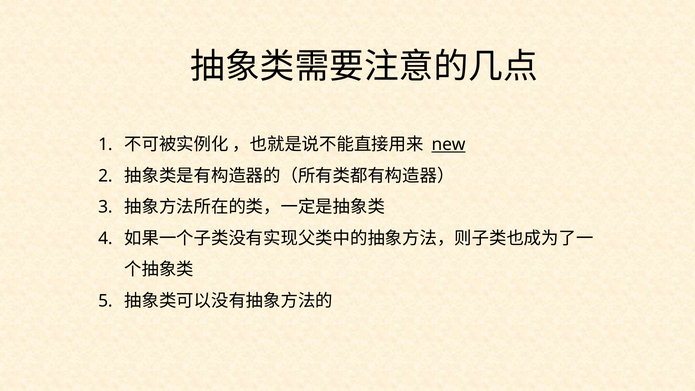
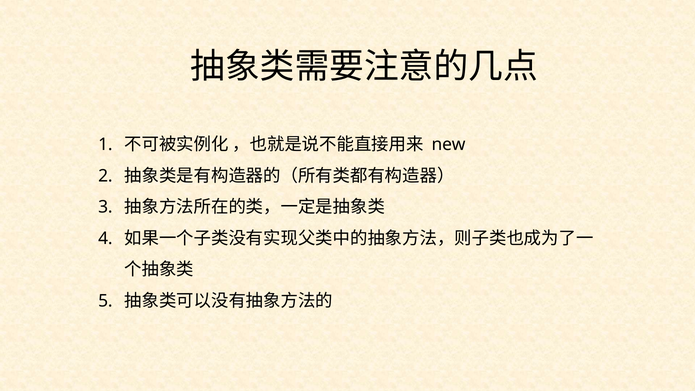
new underline: present -> none (449, 145)
